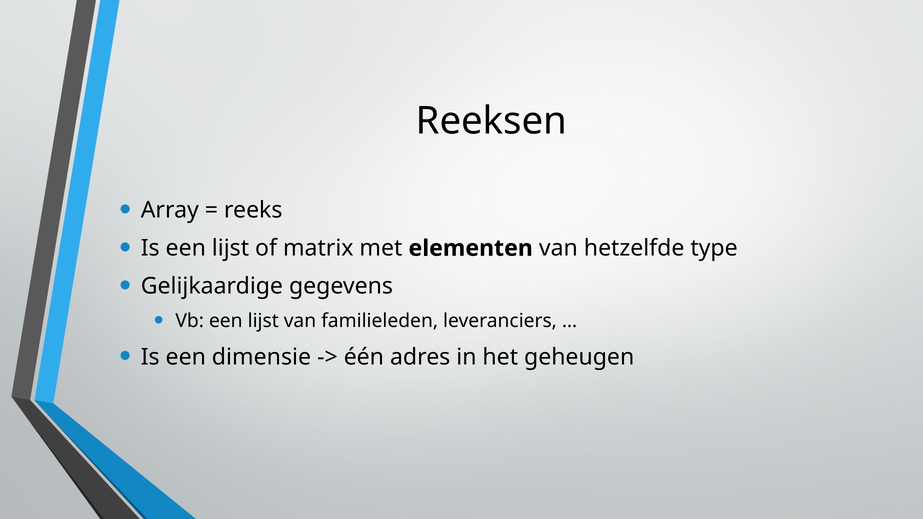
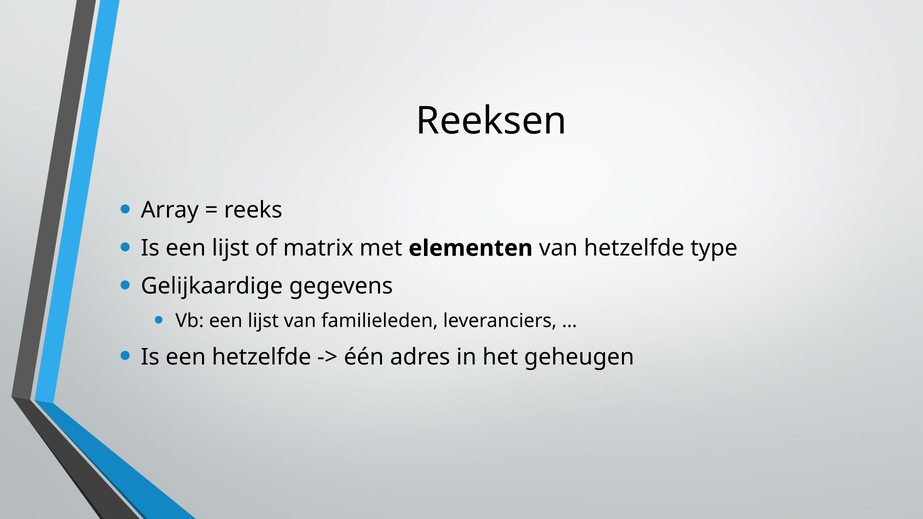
een dimensie: dimensie -> hetzelfde (262, 357)
